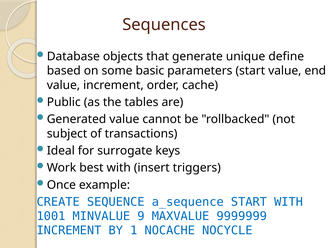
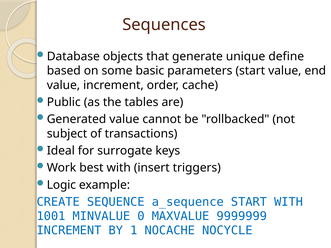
Once: Once -> Logic (61, 185)
9: 9 -> 0 (141, 216)
